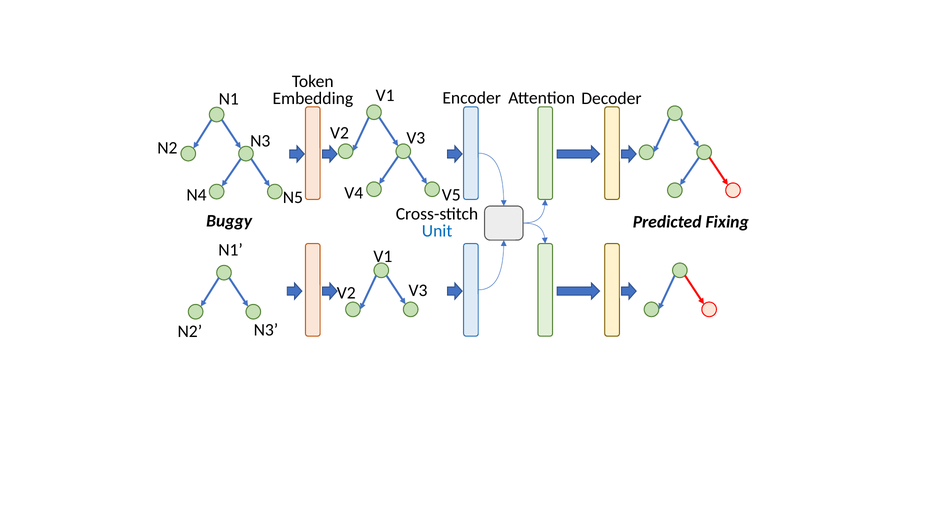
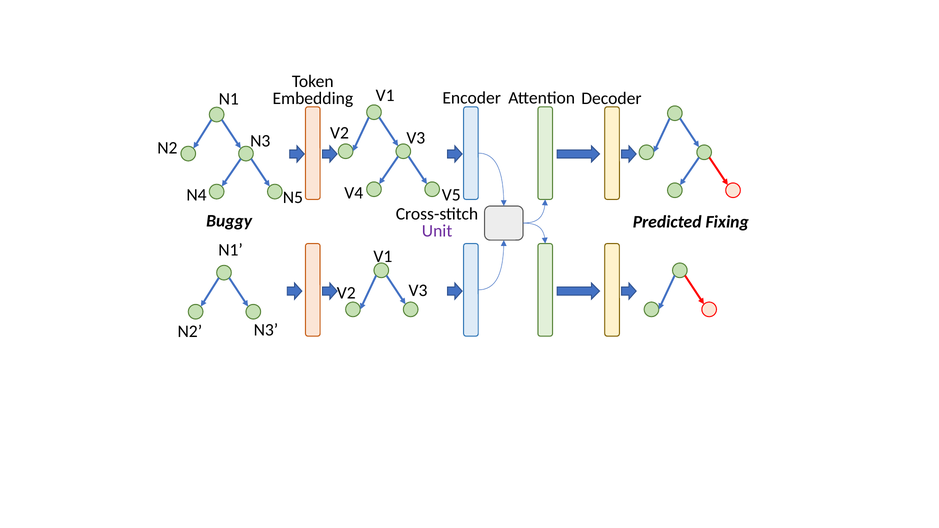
Unit colour: blue -> purple (437, 231)
